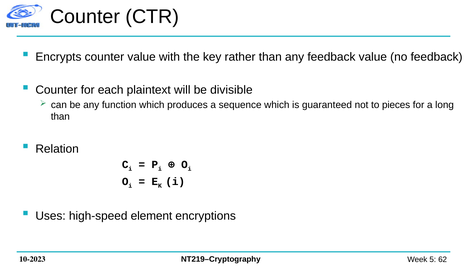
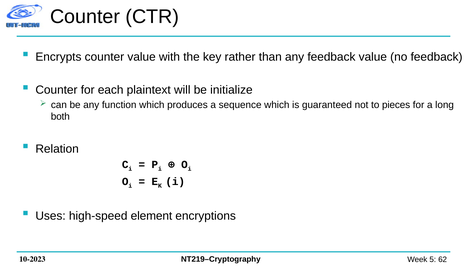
divisible: divisible -> initialize (231, 90)
than: than -> both (60, 117)
